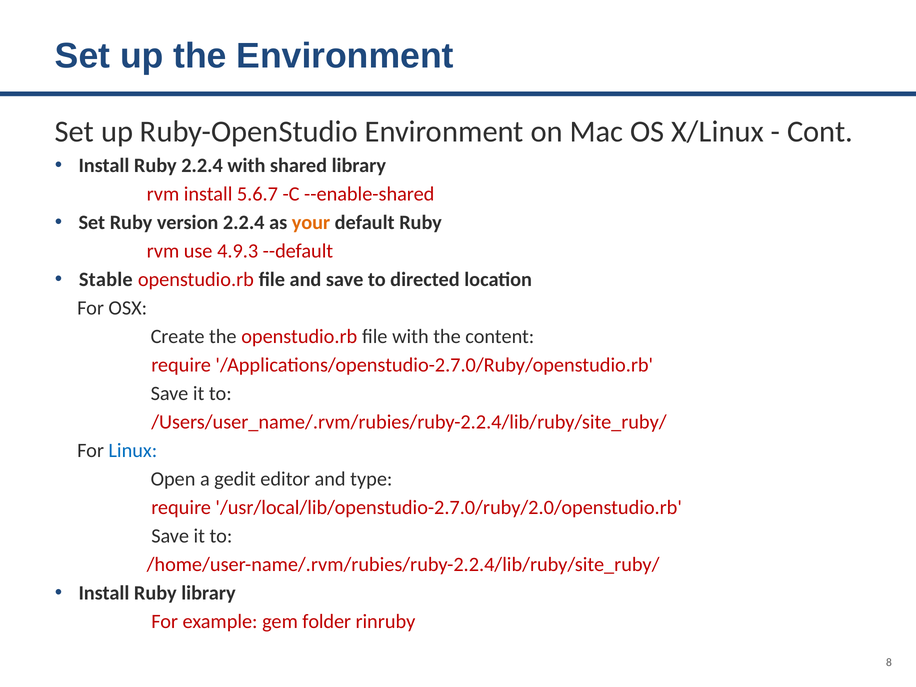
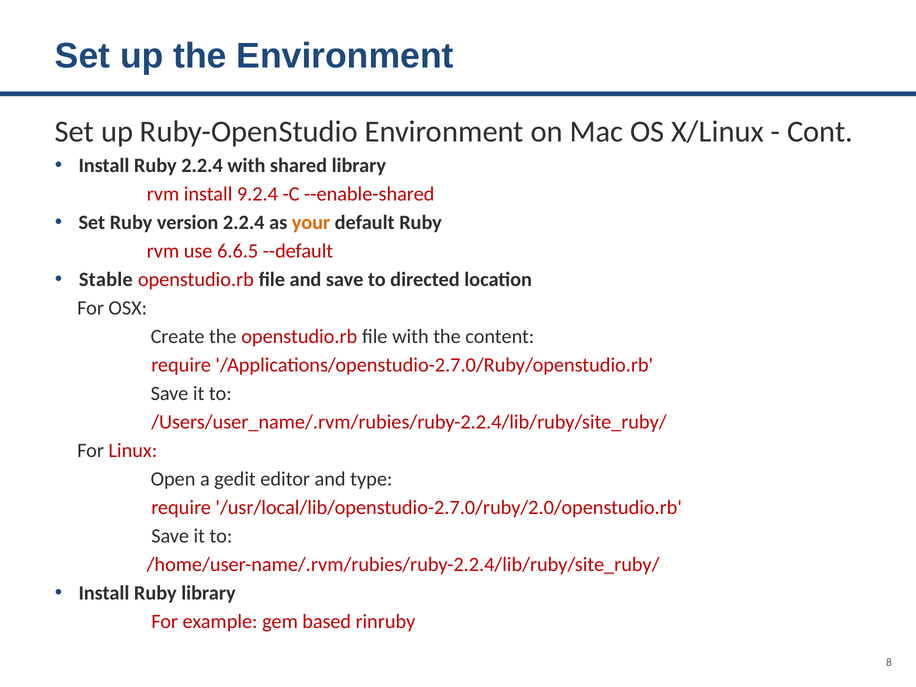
5.6.7: 5.6.7 -> 9.2.4 (257, 194)
4.9.3: 4.9.3 -> 6.6.5 (238, 251)
Linux colour: blue -> red (133, 451)
folder: folder -> based (327, 622)
